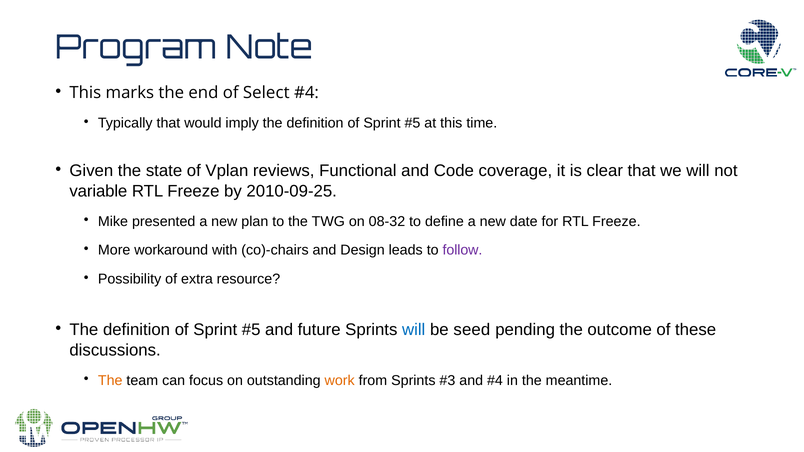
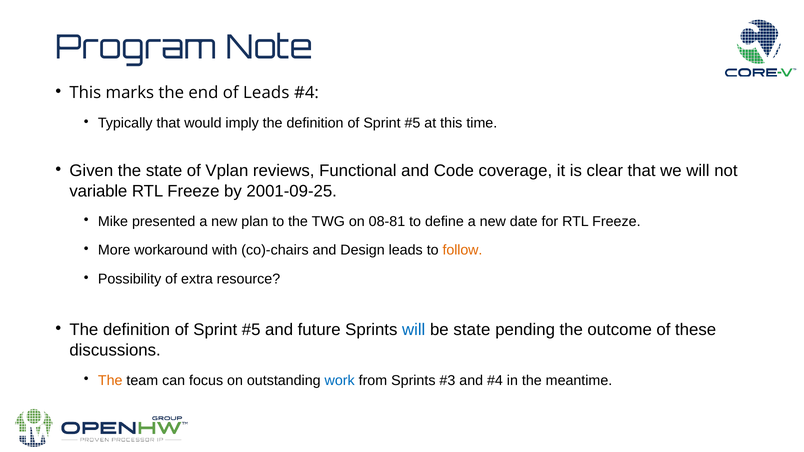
of Select: Select -> Leads (266, 93)
2010-09-25: 2010-09-25 -> 2001-09-25 (292, 191)
08-32: 08-32 -> 08-81 (387, 221)
follow colour: purple -> orange (462, 250)
be seed: seed -> state (472, 330)
work colour: orange -> blue (340, 381)
